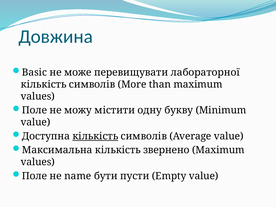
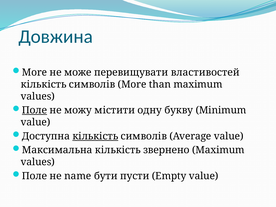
Basic: Basic -> More (34, 72)
лабораторної: лабораторної -> властивостей (205, 72)
Поле underline: none -> present (34, 110)
